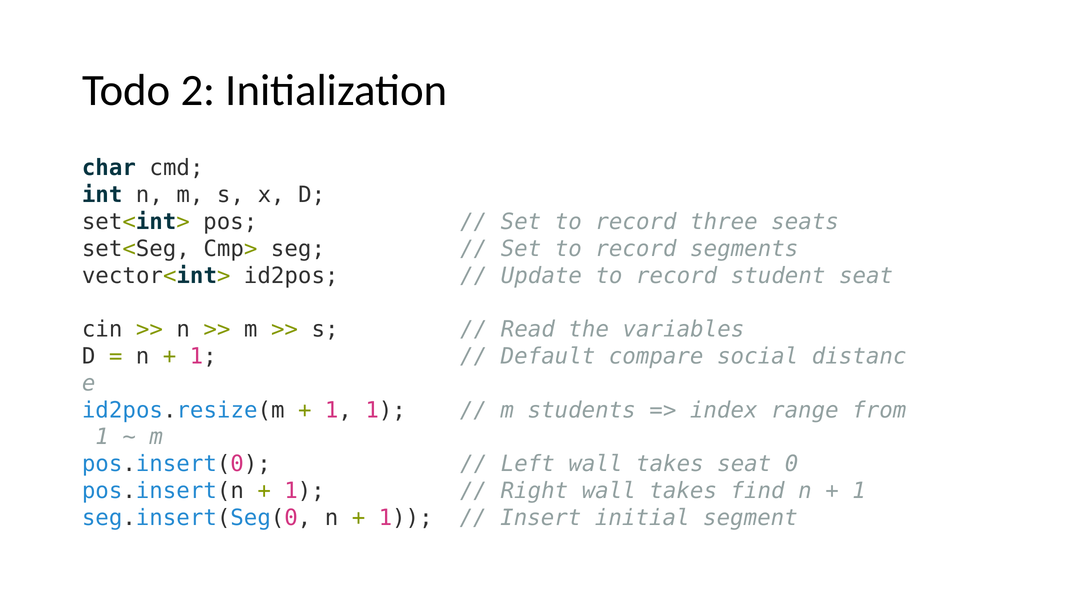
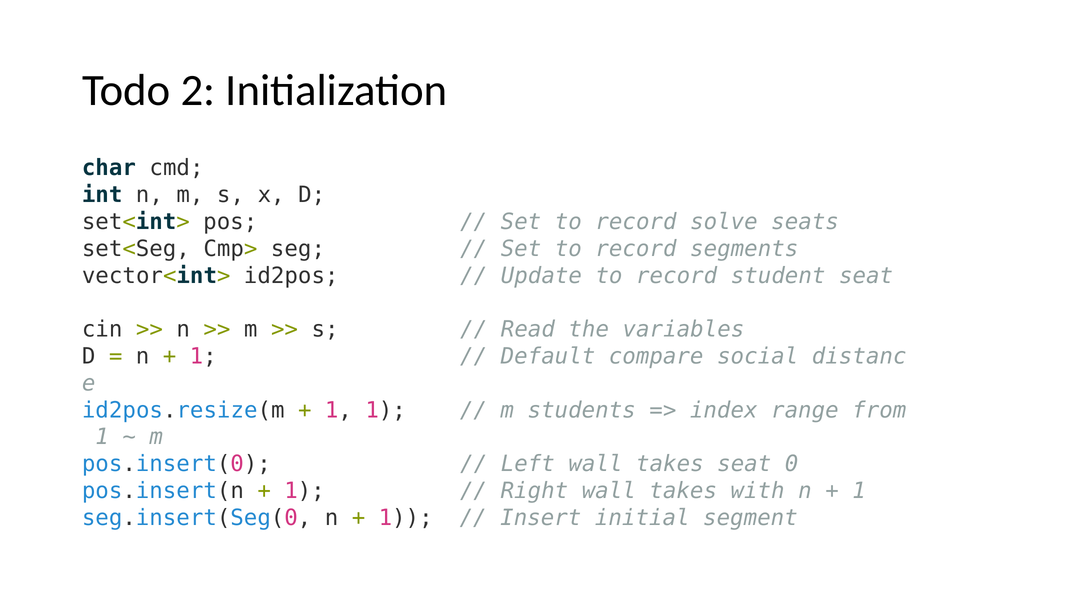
three: three -> solve (724, 222)
find: find -> with (758, 491)
